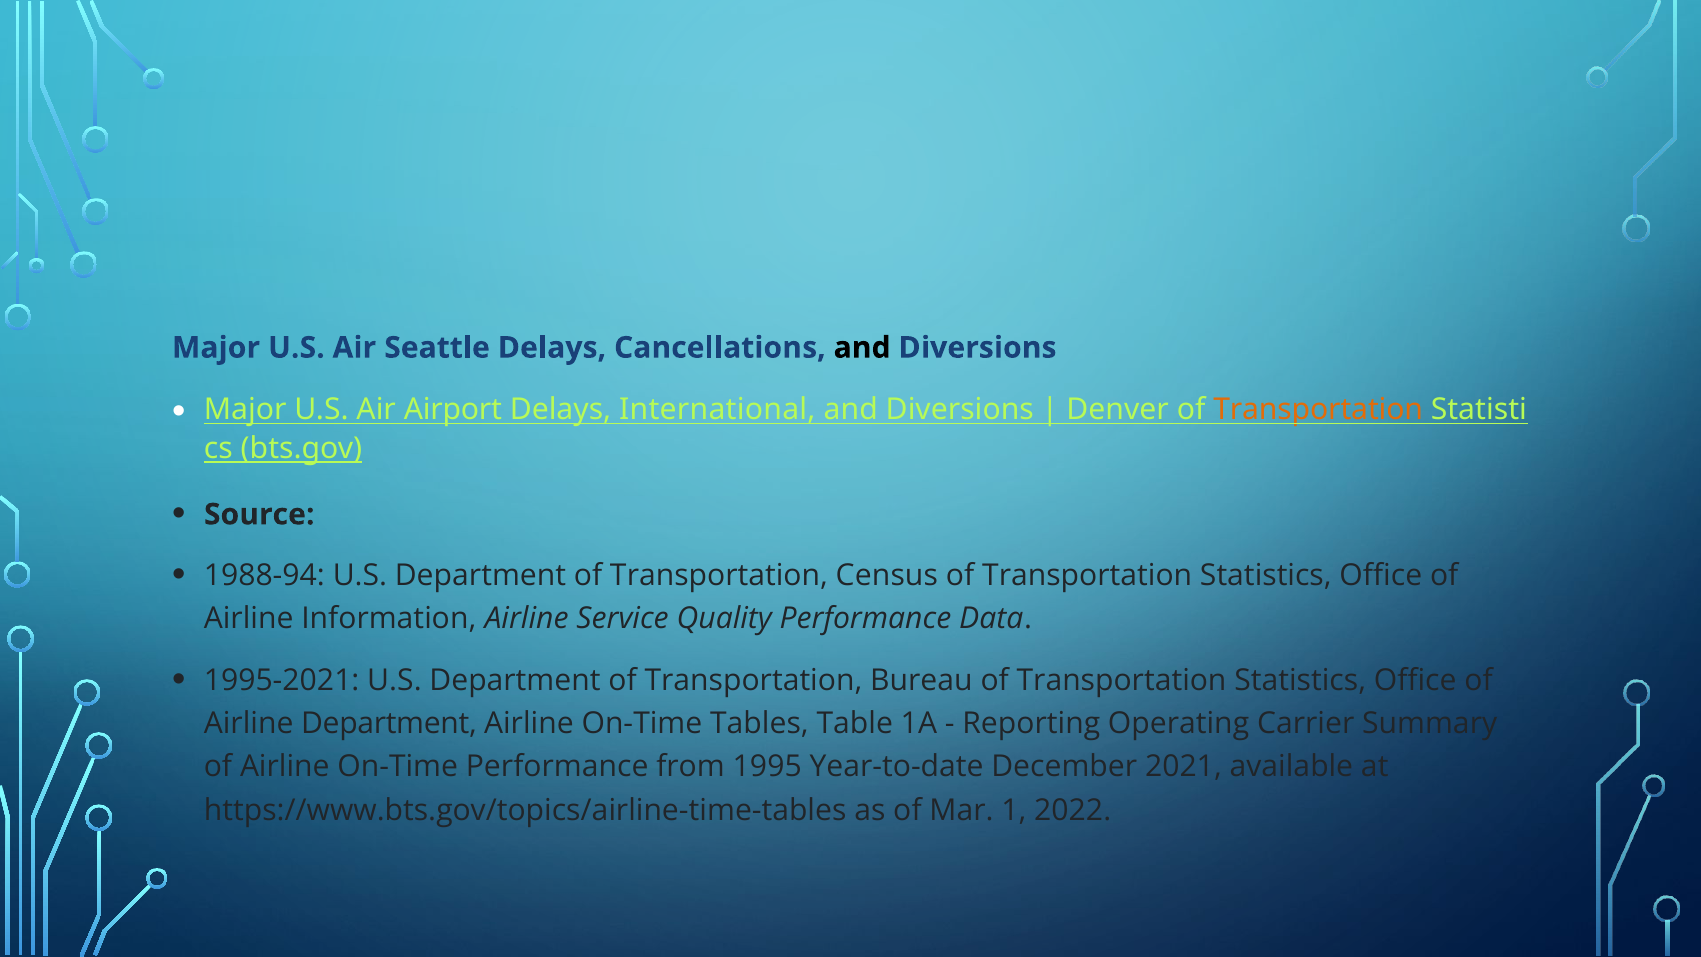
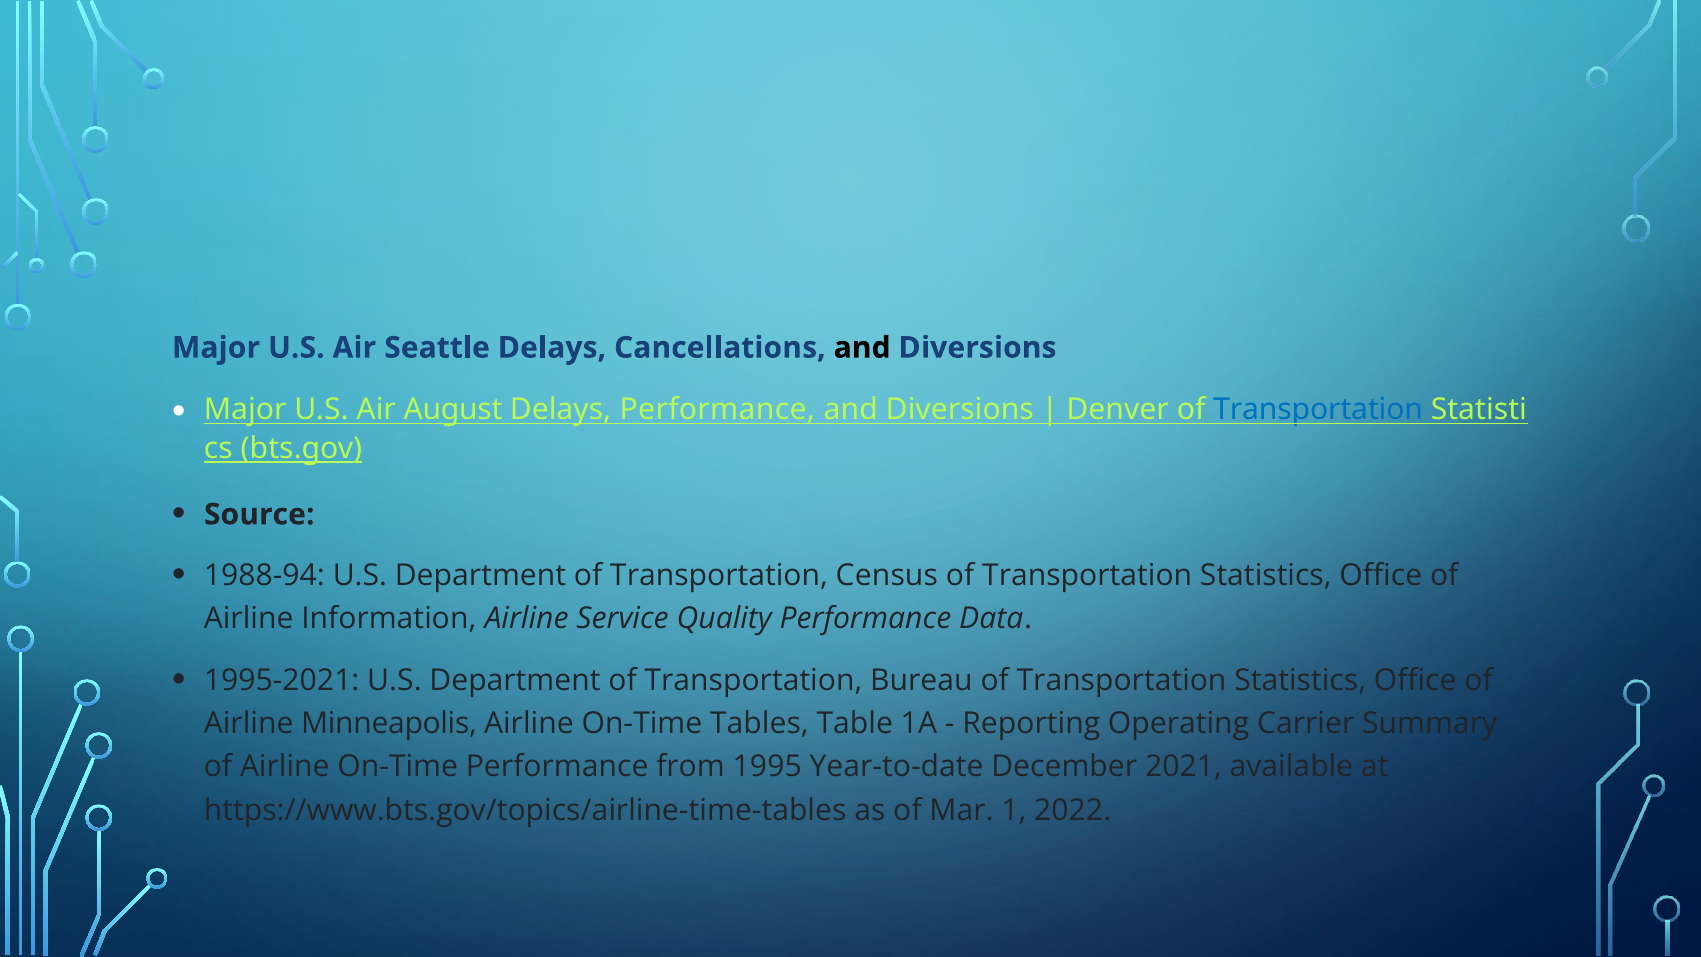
Airport: Airport -> August (453, 410)
Delays International: International -> Performance (717, 410)
Transportation colour: orange -> blue (1318, 410)
Airline Department: Department -> Minneapolis (389, 723)
